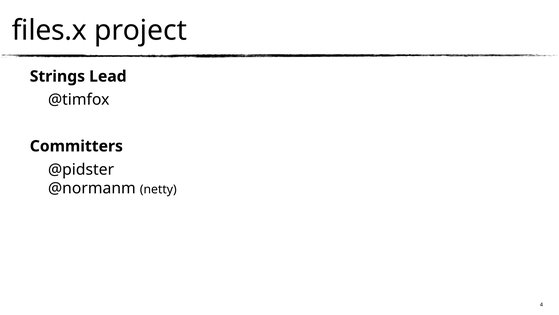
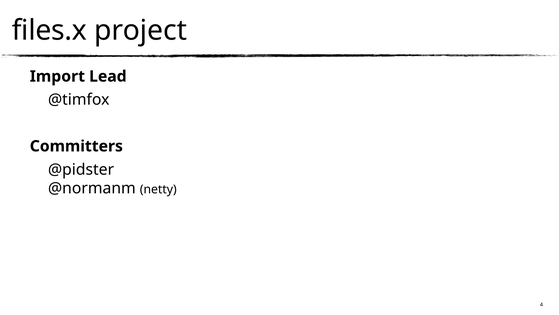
Strings: Strings -> Import (57, 76)
